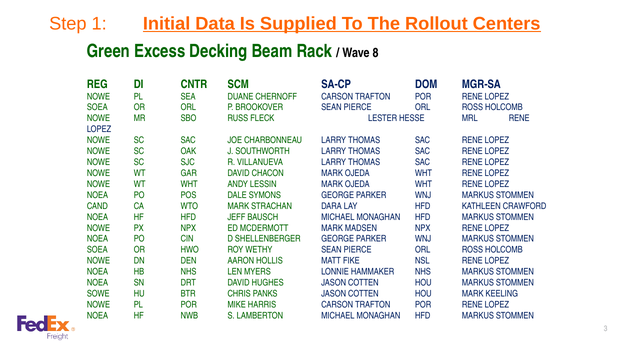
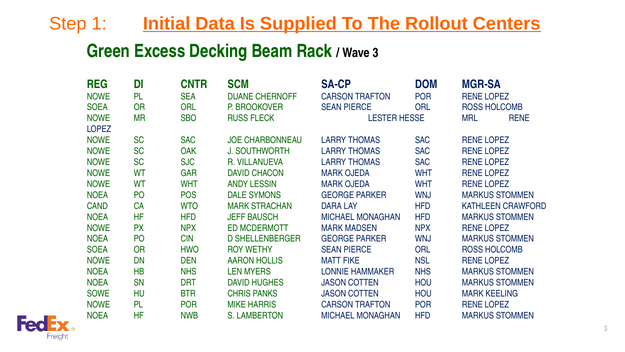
Wave 8: 8 -> 3 (375, 53)
